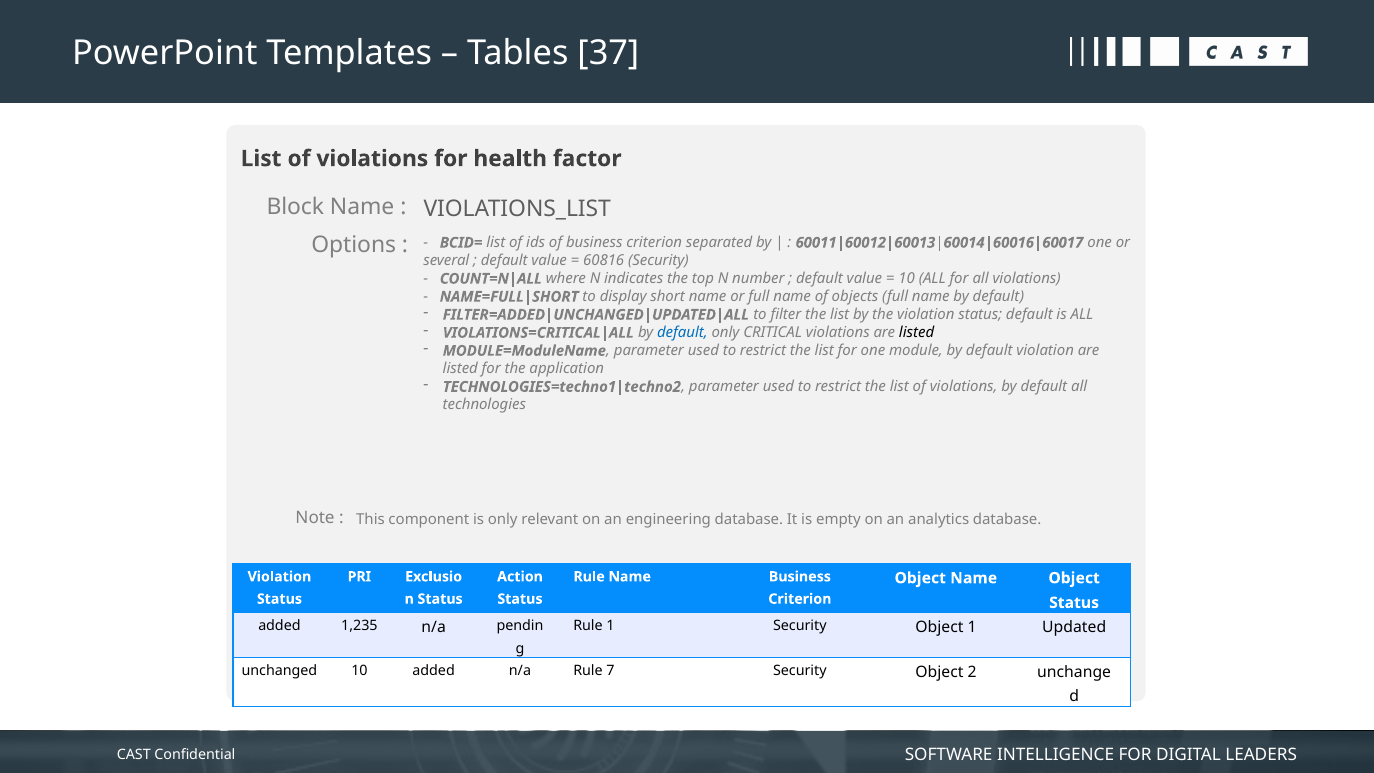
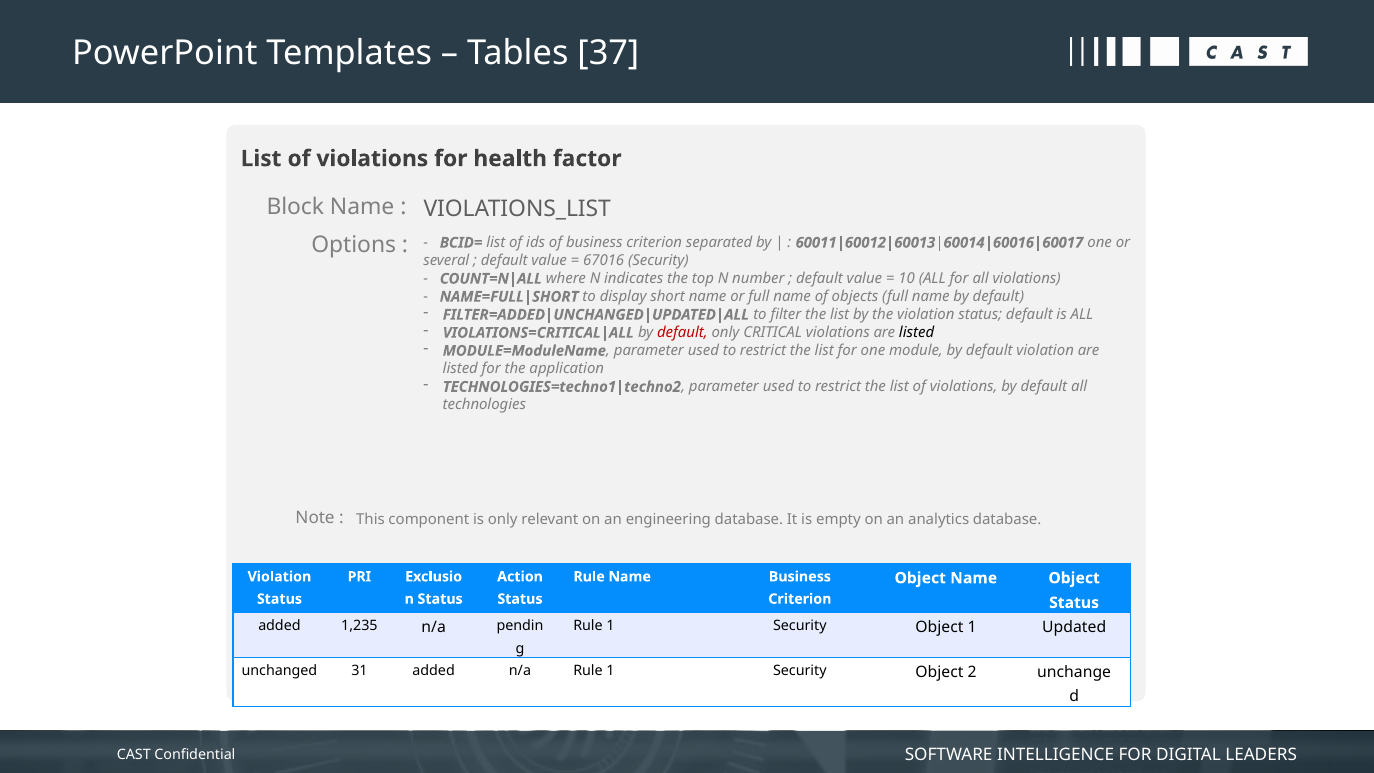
60816: 60816 -> 67016 (604, 261)
default colour: blue -> red (682, 333)
unchanged 10: 10 -> 31 (360, 671)
n/a Rule 7: 7 -> 1 (610, 671)
